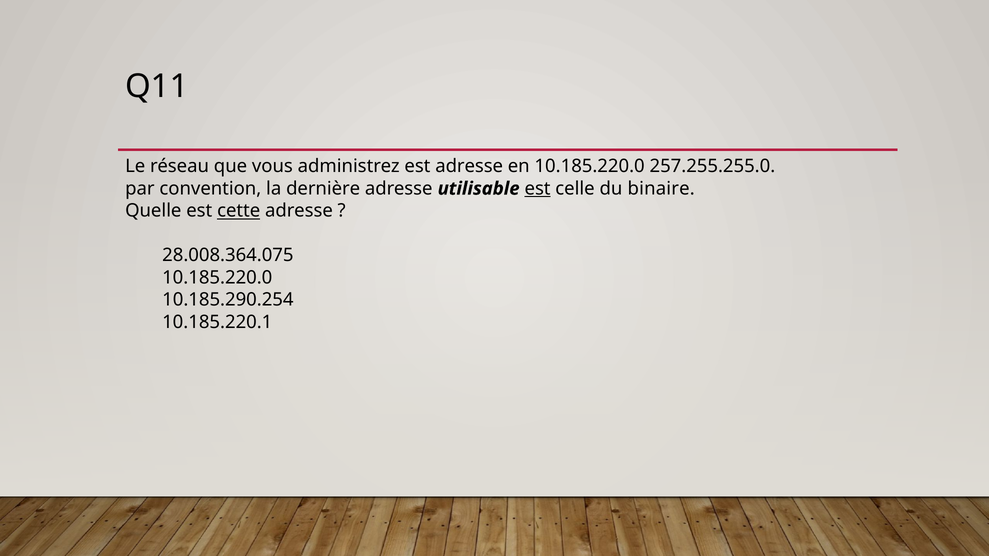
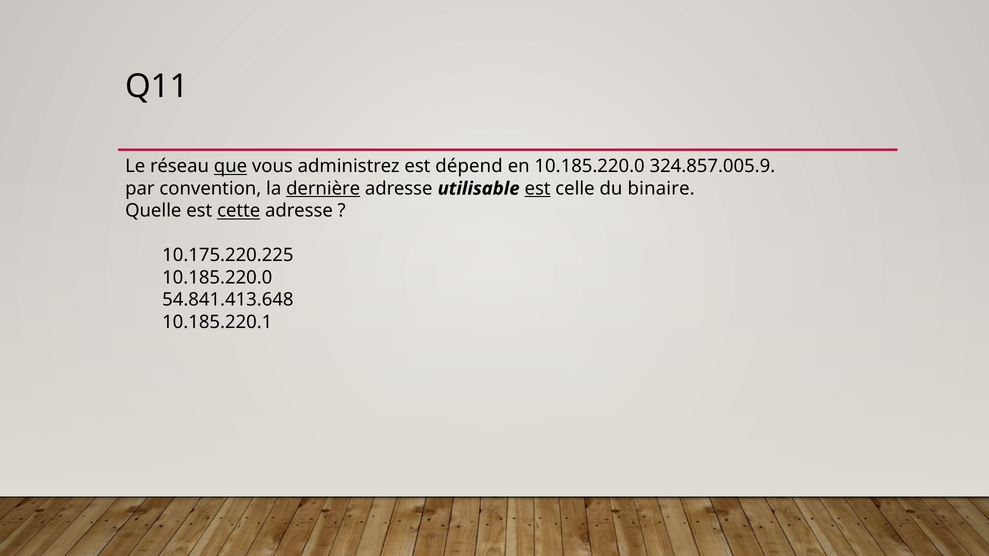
que underline: none -> present (231, 166)
est adresse: adresse -> dépend (469, 166)
257.255.255.0: 257.255.255.0 -> 324.857.005.9 (712, 166)
dernière underline: none -> present (323, 189)
28.008.364.075: 28.008.364.075 -> 10.175.220.225 (228, 255)
10.185.290.254: 10.185.290.254 -> 54.841.413.648 (228, 300)
